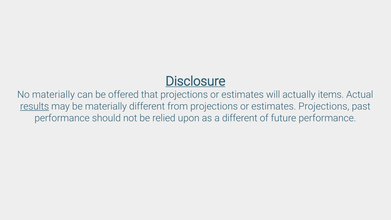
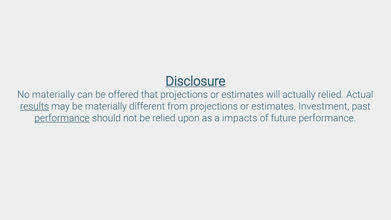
actually items: items -> relied (331, 95)
estimates Projections: Projections -> Investment (324, 106)
performance underline: none -> present (62, 118)
a different: different -> impacts (240, 118)
